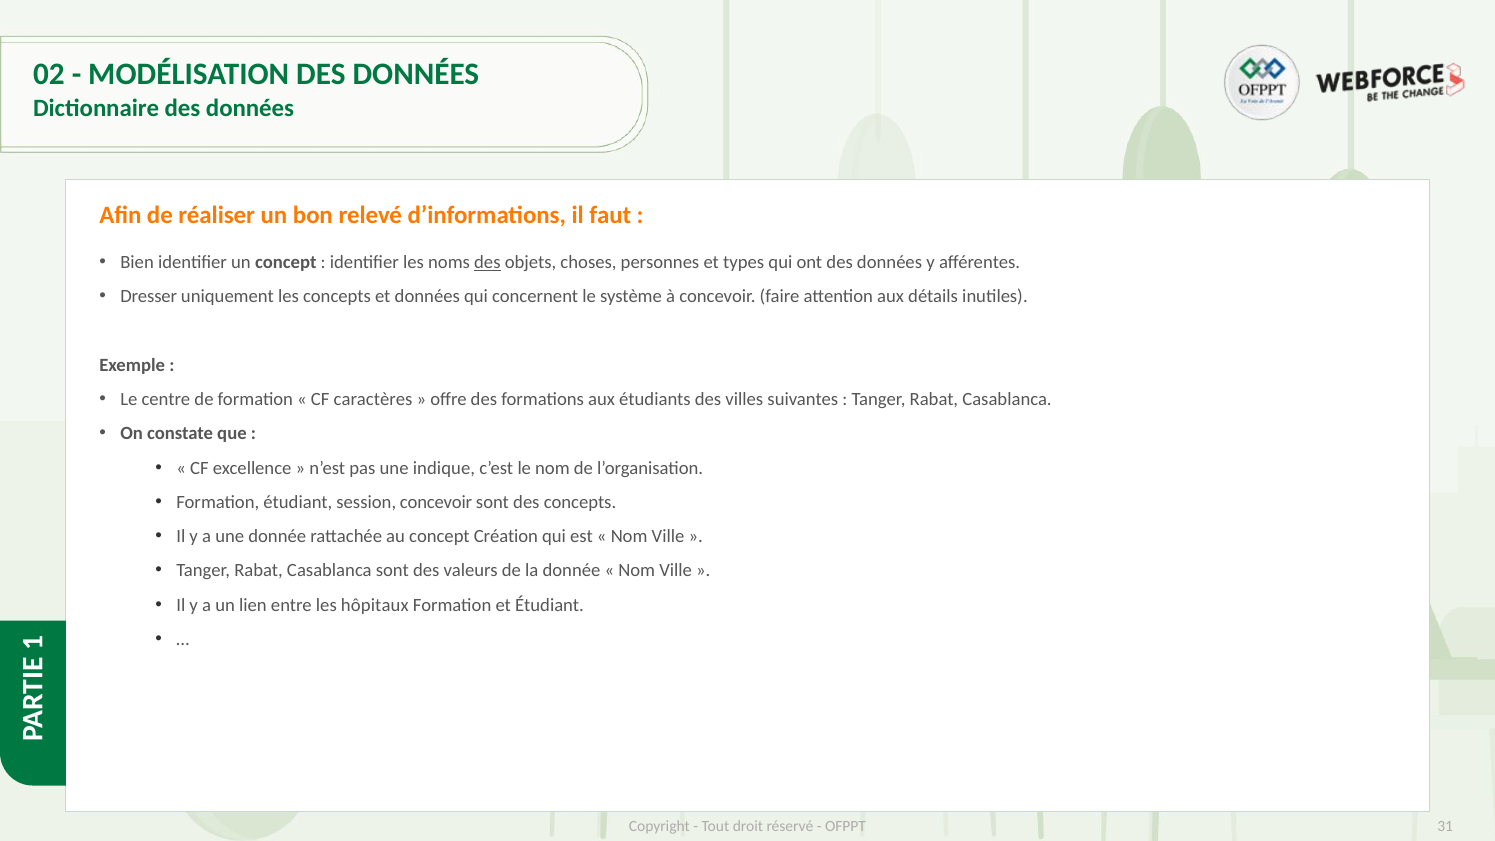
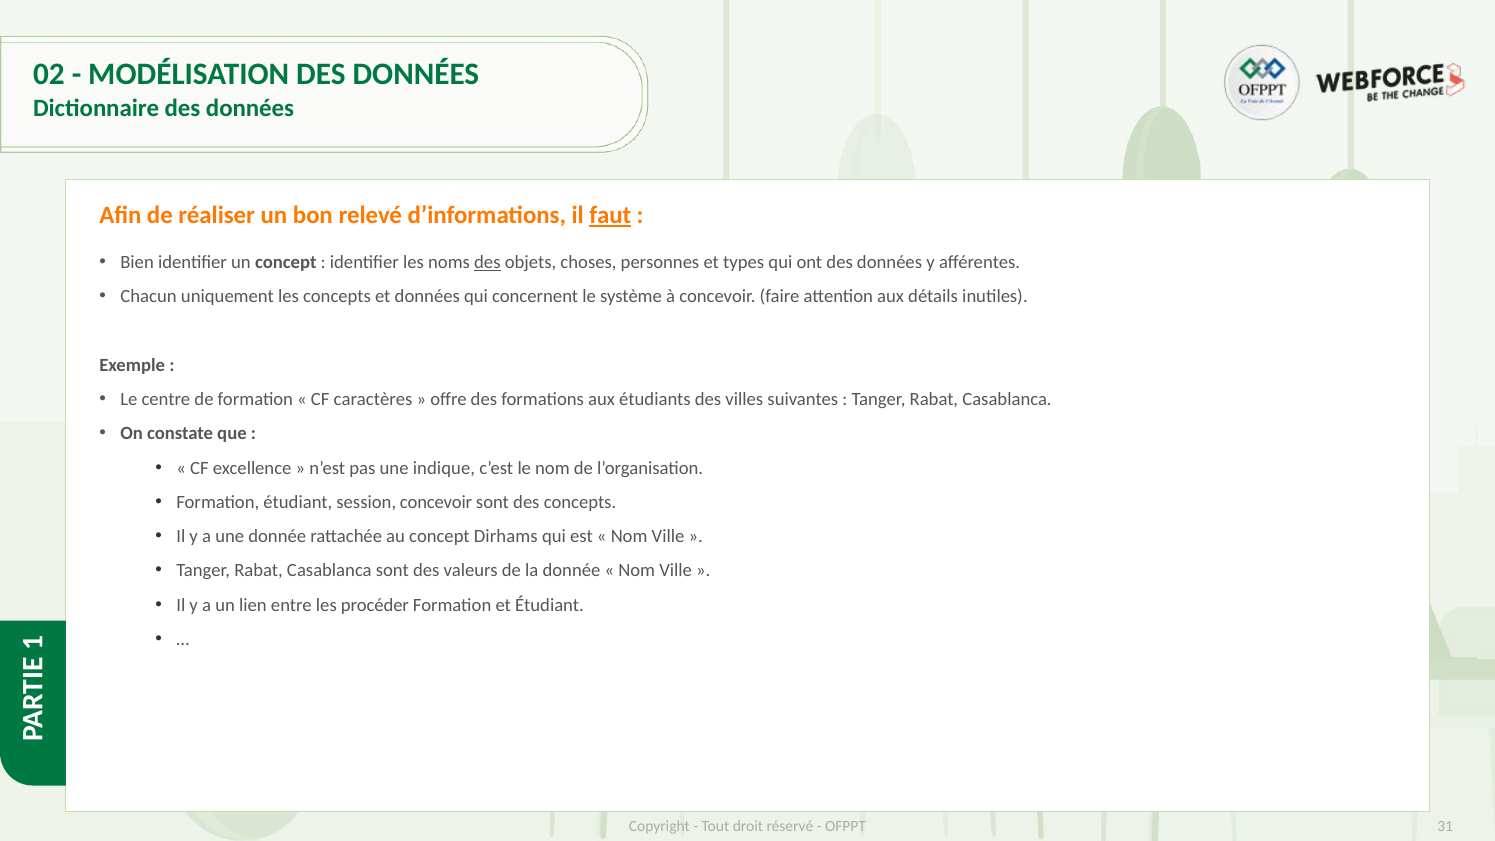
faut underline: none -> present (610, 215)
Dresser: Dresser -> Chacun (149, 297)
Création: Création -> Dirhams (506, 536)
hôpitaux: hôpitaux -> procéder (375, 605)
